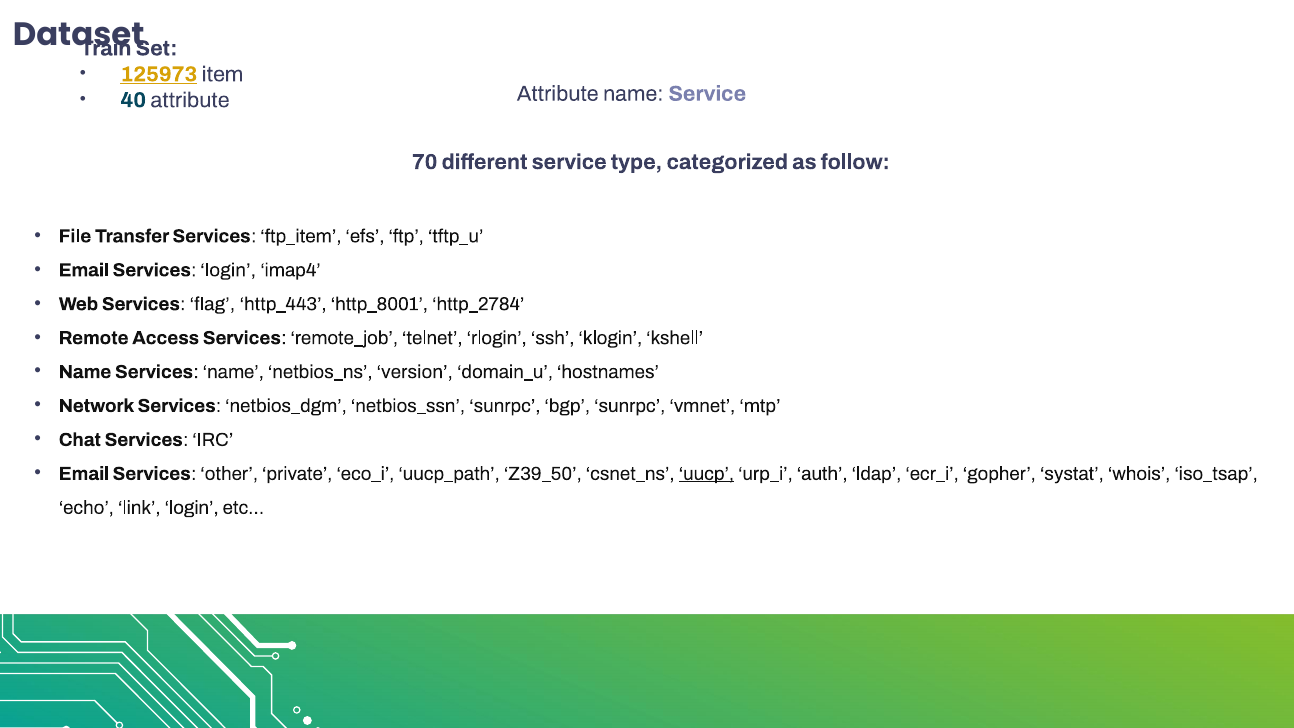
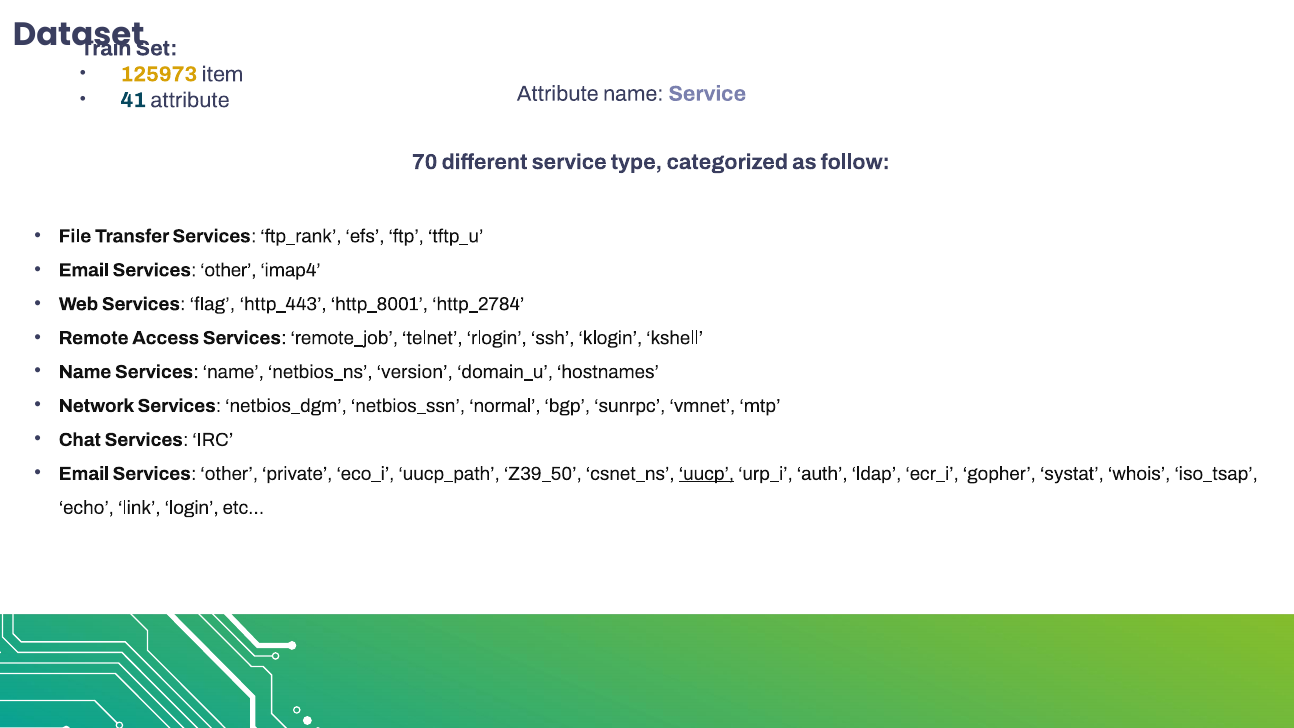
125973 underline: present -> none (159, 74)
40: 40 -> 41 (133, 100)
ftp_item: ftp_item -> ftp_rank (301, 236)
login: login -> other (228, 270)
netbios_ssn sunrpc: sunrpc -> normal (505, 406)
